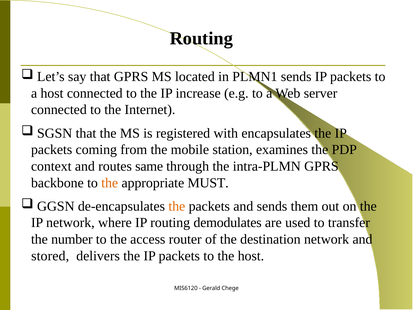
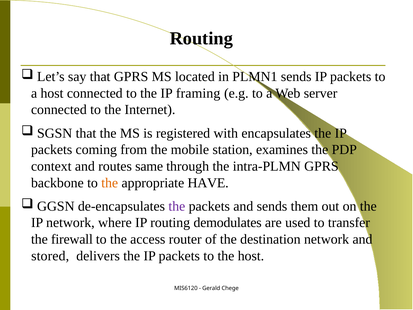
increase: increase -> framing (198, 93)
MUST: MUST -> HAVE (208, 183)
the colour: orange -> purple (177, 206)
number: number -> firewall (72, 239)
